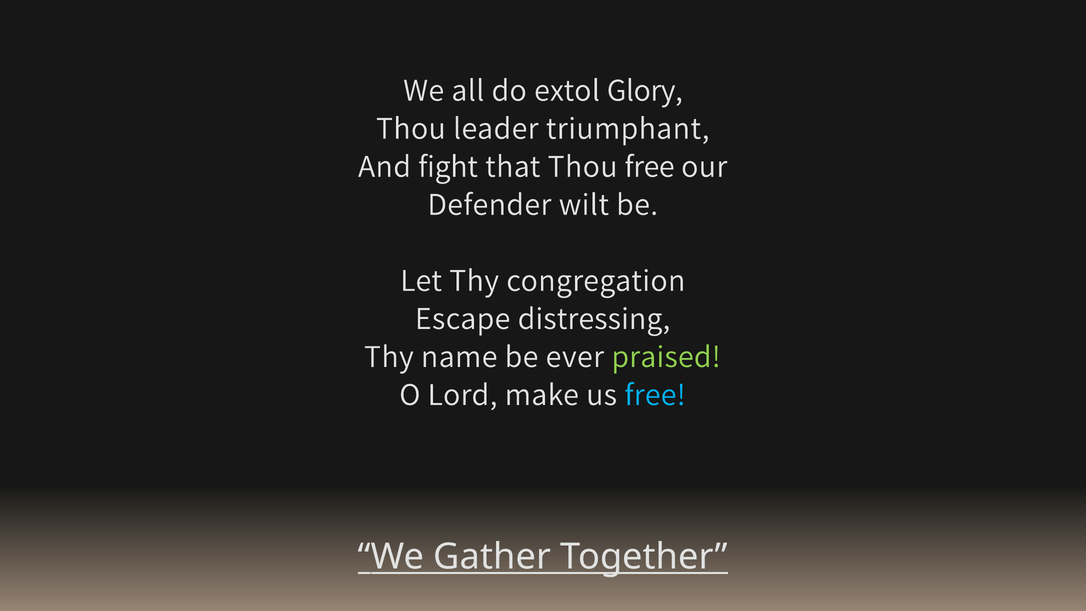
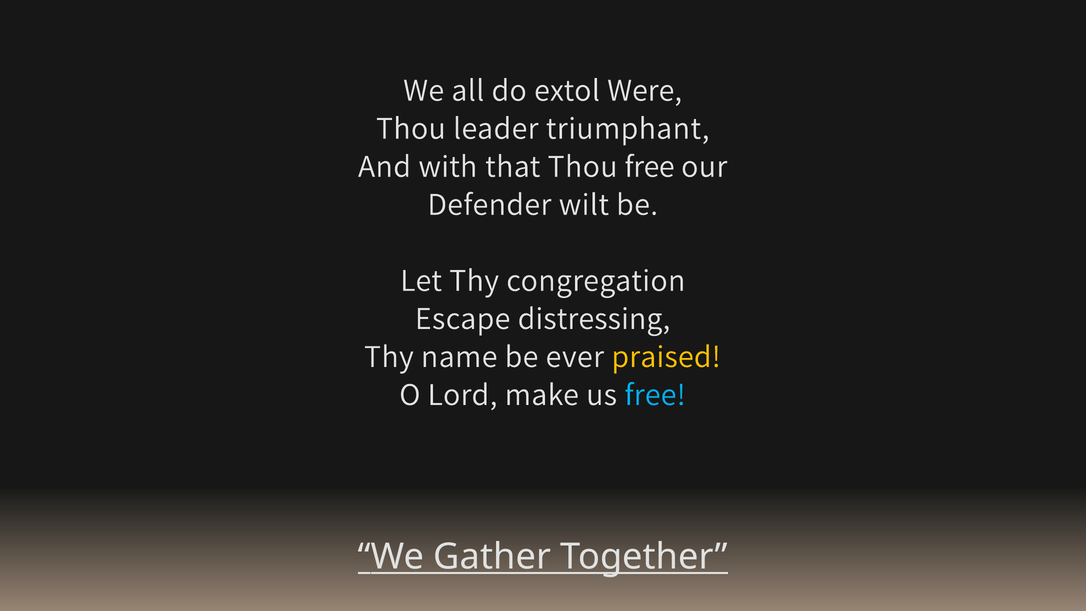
Glory: Glory -> Were (645, 90)
fight: fight -> with (448, 166)
praised colour: light green -> yellow (666, 356)
